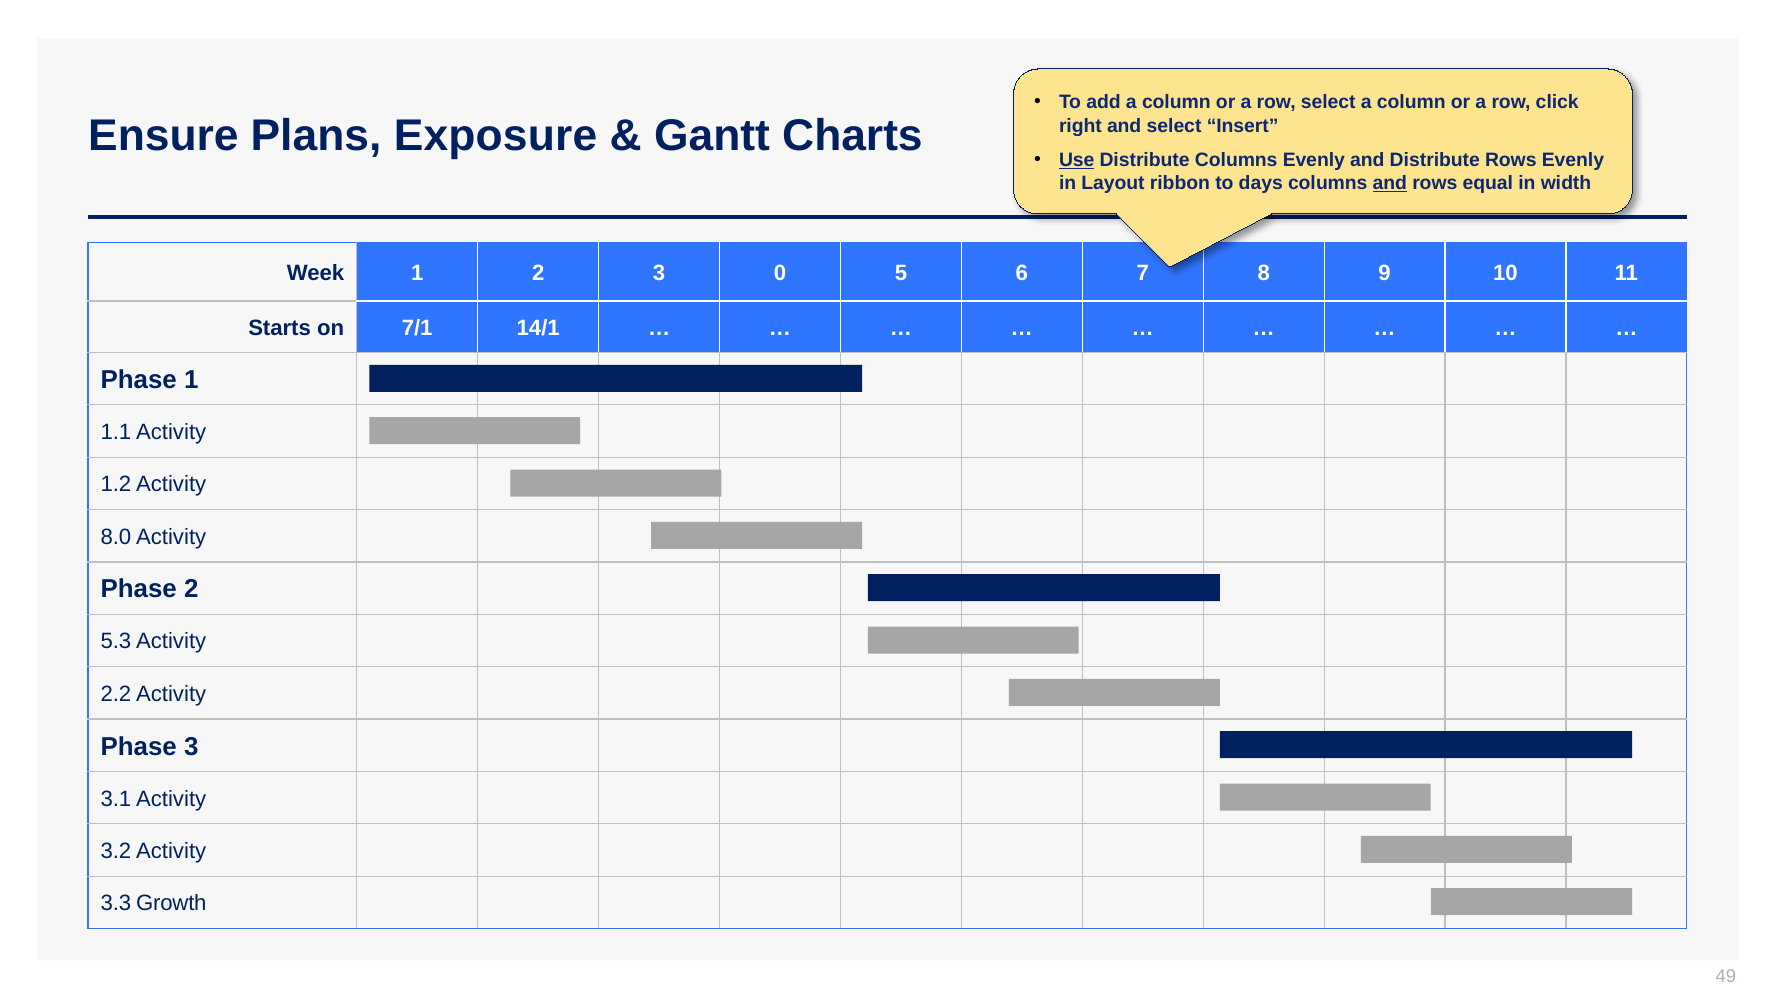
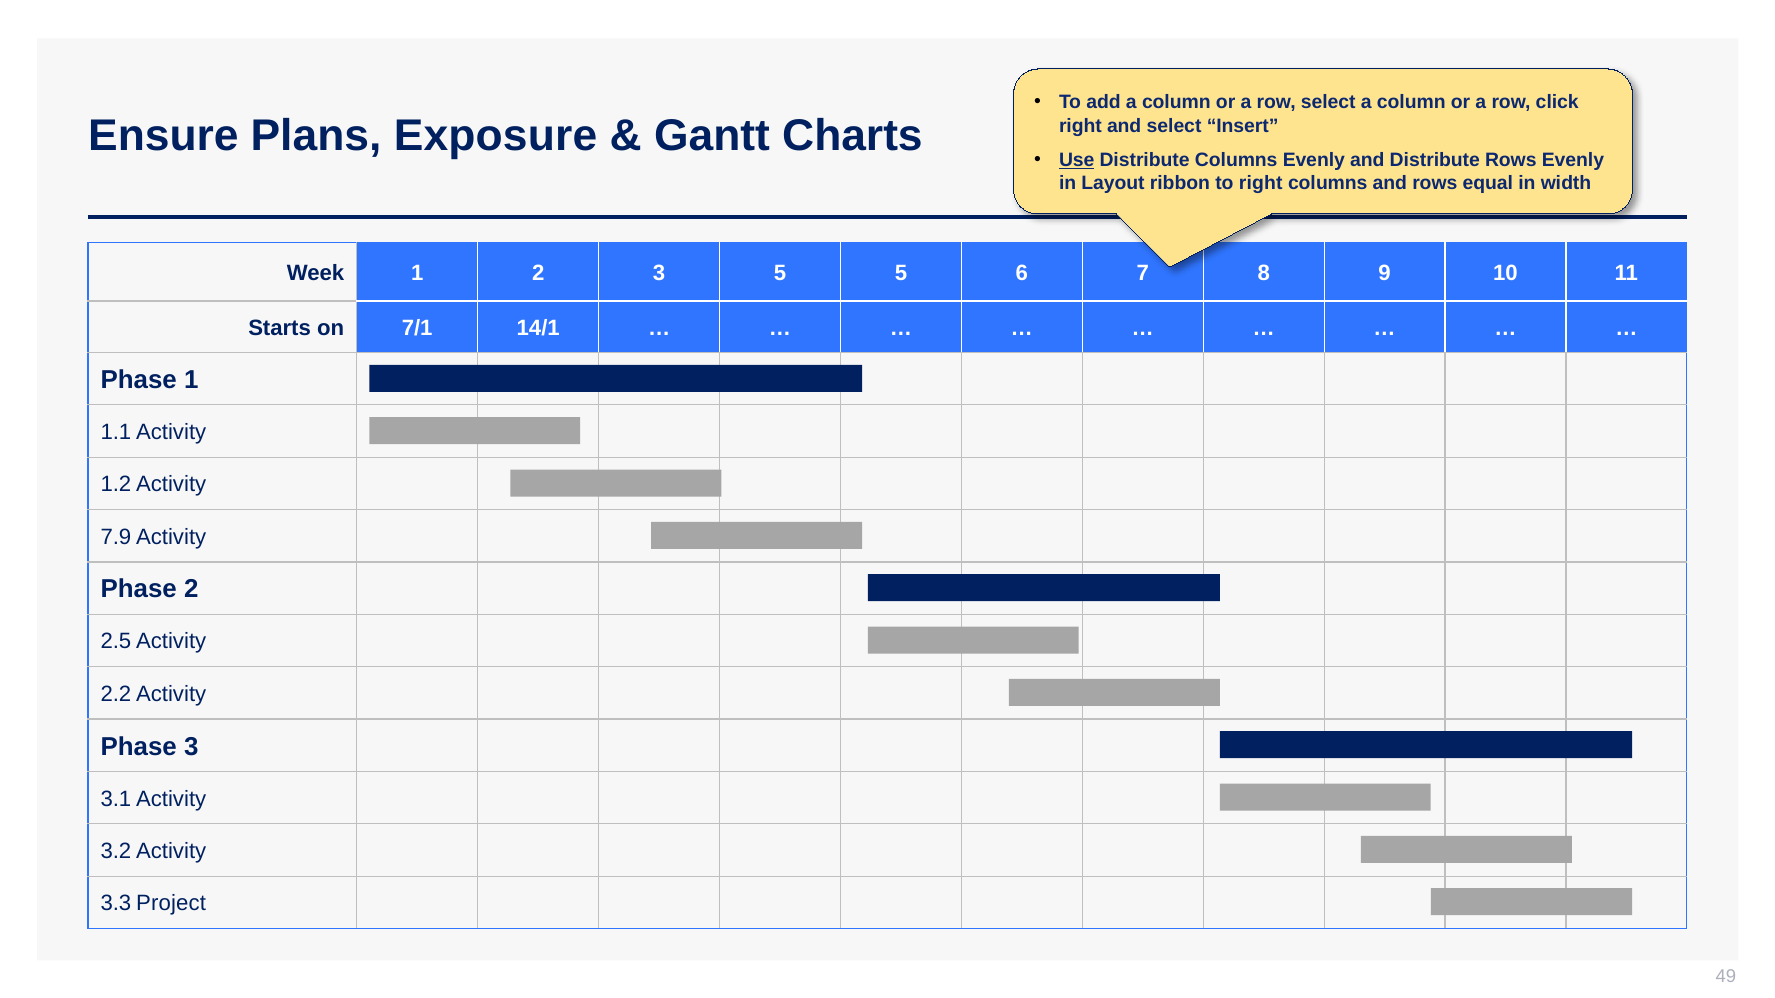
to days: days -> right (1261, 183)
and underline: present -> none (1390, 183)
3 0: 0 -> 5 (780, 273)
8.0: 8.0 -> 7.9 (116, 537)
5.3: 5.3 -> 2.5 (116, 642)
Growth: Growth -> Project (171, 904)
